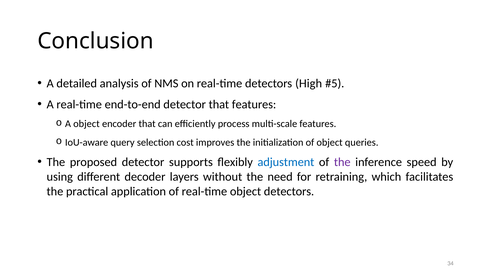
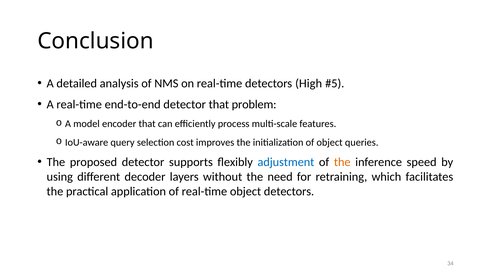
that features: features -> problem (254, 104)
A object: object -> model (86, 124)
the colour: purple -> orange (342, 162)
